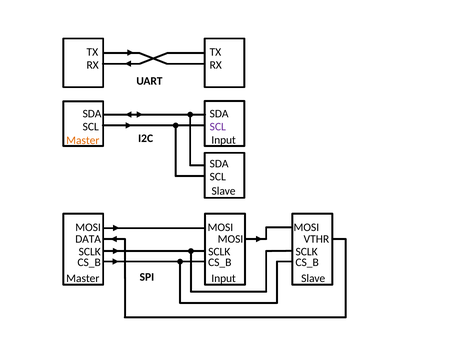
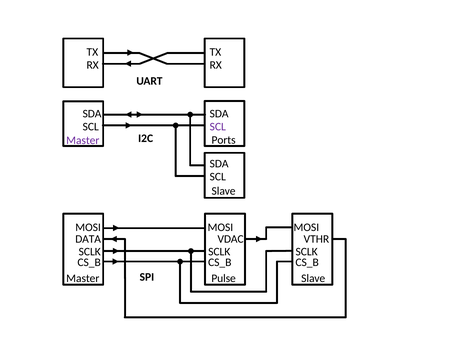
Input: Input -> Ports (224, 140)
Master colour: orange -> purple (83, 140)
MOSI: MOSI -> VDAC (231, 239)
Input: Input -> Pulse (224, 278)
